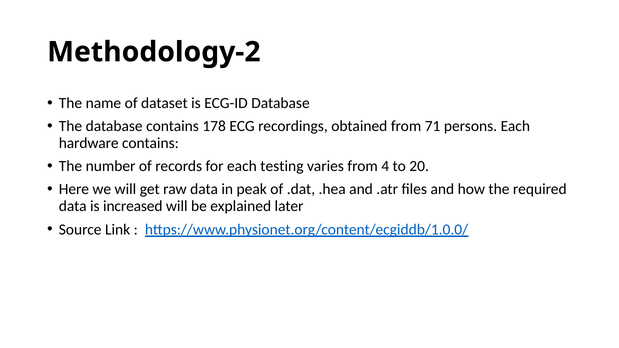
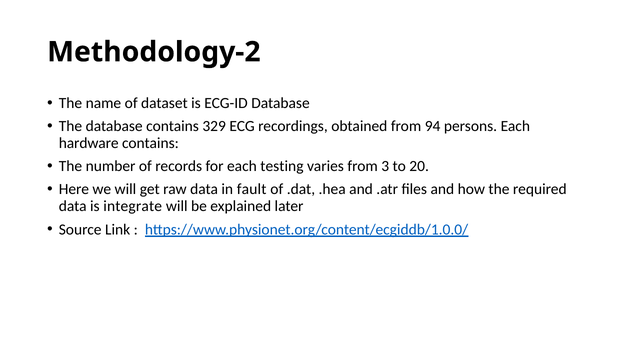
178: 178 -> 329 (214, 126)
71: 71 -> 94 (433, 126)
4: 4 -> 3 (385, 166)
peak: peak -> fault (252, 189)
increased: increased -> integrate (133, 206)
